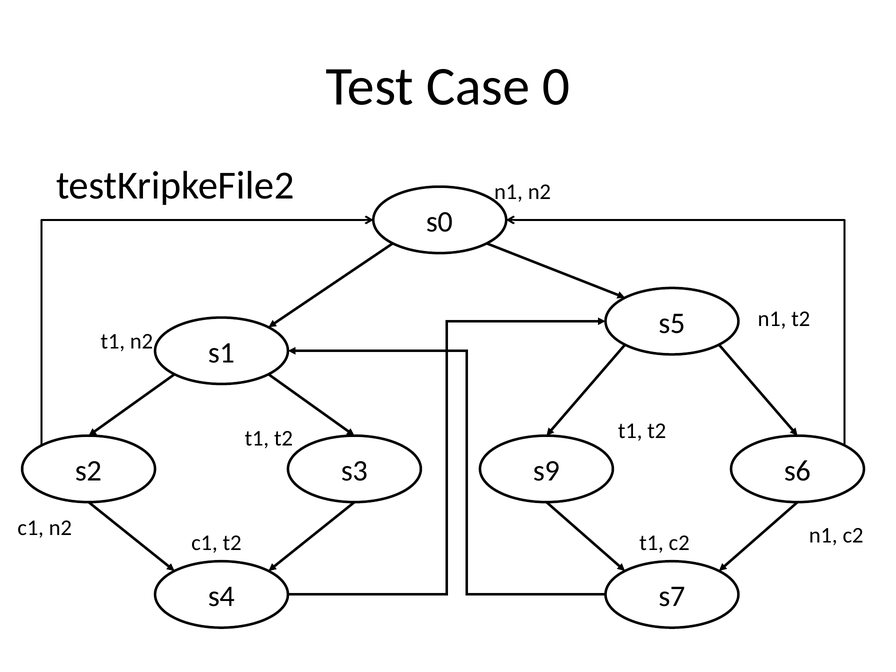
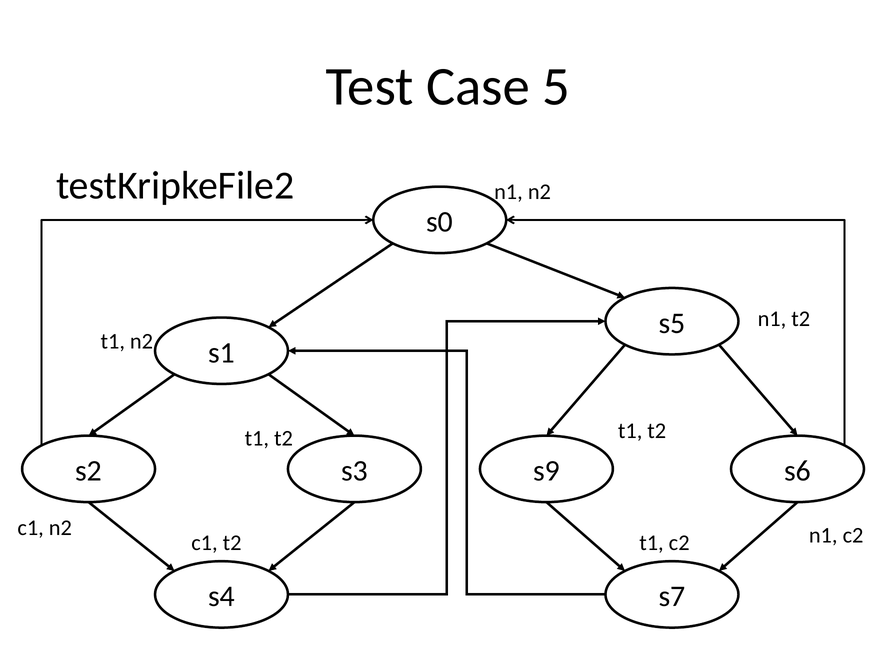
0: 0 -> 5 (556, 87)
